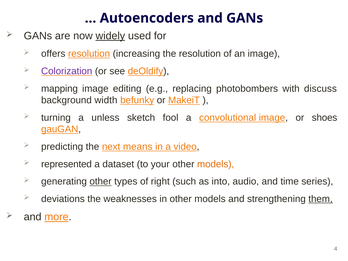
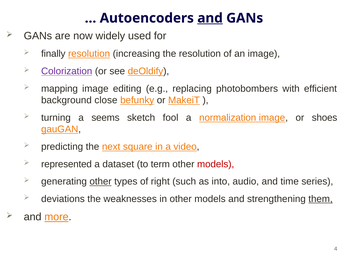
and underline: none -> present (210, 18)
widely underline: present -> none (110, 36)
offers: offers -> finally (53, 54)
discuss: discuss -> efficient (320, 89)
width: width -> close (106, 100)
unless: unless -> seems (105, 118)
convolutional: convolutional -> normalization (228, 118)
means: means -> square (138, 147)
your: your -> term (160, 164)
models colour: orange -> red (216, 164)
